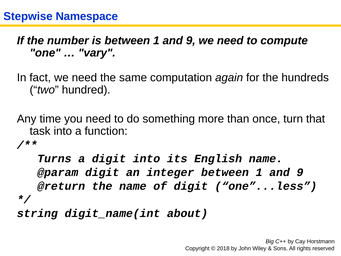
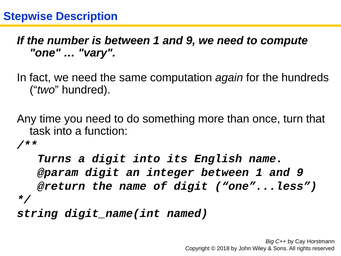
Namespace: Namespace -> Description (87, 16)
about: about -> named (187, 213)
